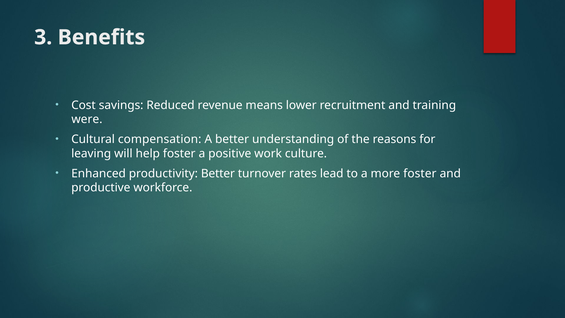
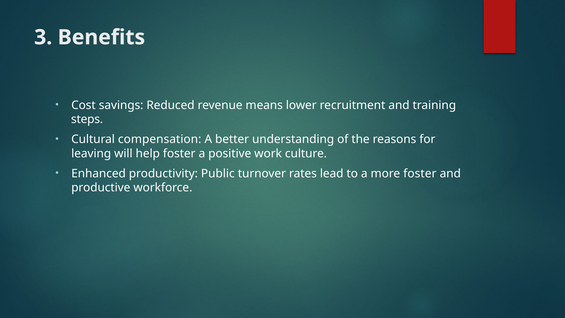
were: were -> steps (87, 119)
productivity Better: Better -> Public (218, 173)
